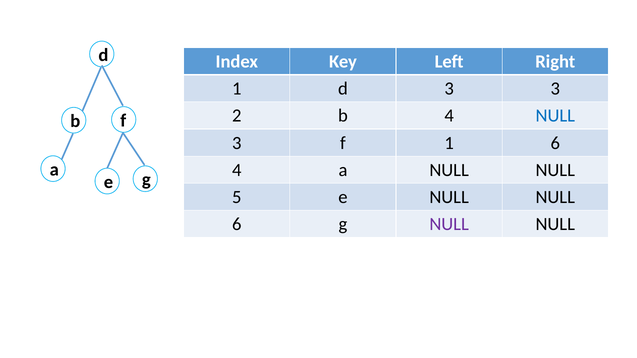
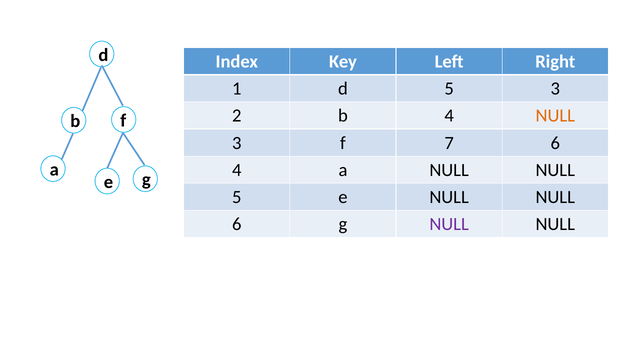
d 3: 3 -> 5 (449, 89)
NULL colour: blue -> orange (555, 116)
f 1: 1 -> 7 (449, 143)
